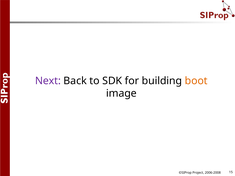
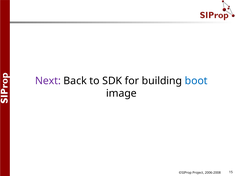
boot colour: orange -> blue (196, 81)
